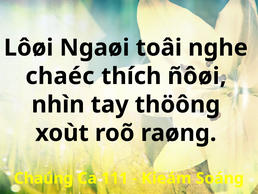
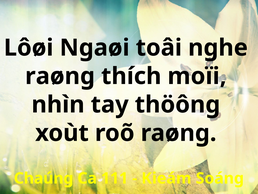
chaéc: chaéc -> raøng (60, 76)
ñôøi: ñôøi -> moïi (197, 76)
